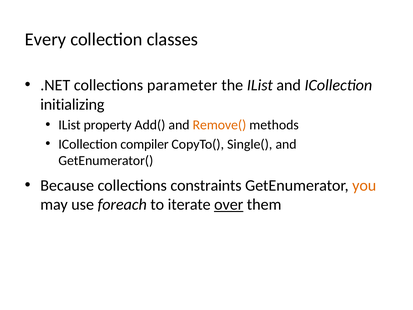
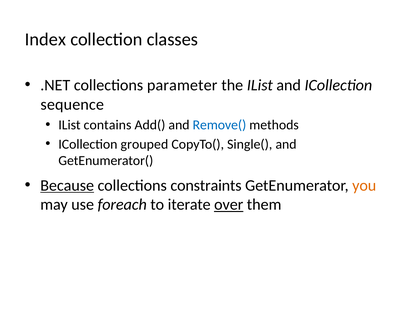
Every: Every -> Index (45, 39)
initializing: initializing -> sequence (72, 104)
property: property -> contains (108, 125)
Remove( colour: orange -> blue (219, 125)
compiler: compiler -> grouped (144, 144)
Because underline: none -> present (67, 185)
